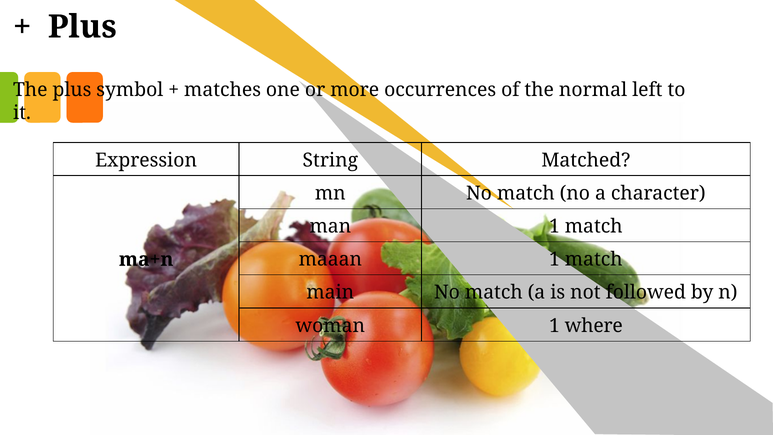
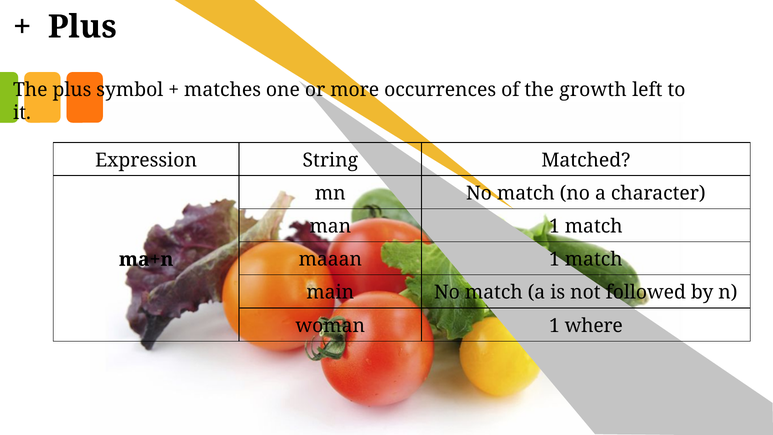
normal: normal -> growth (593, 90)
